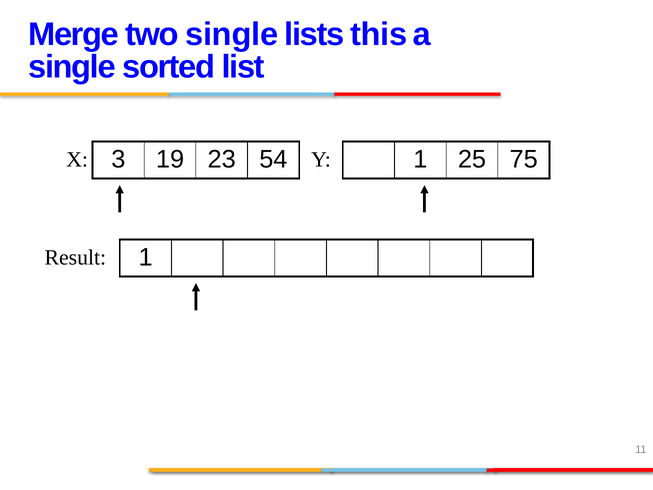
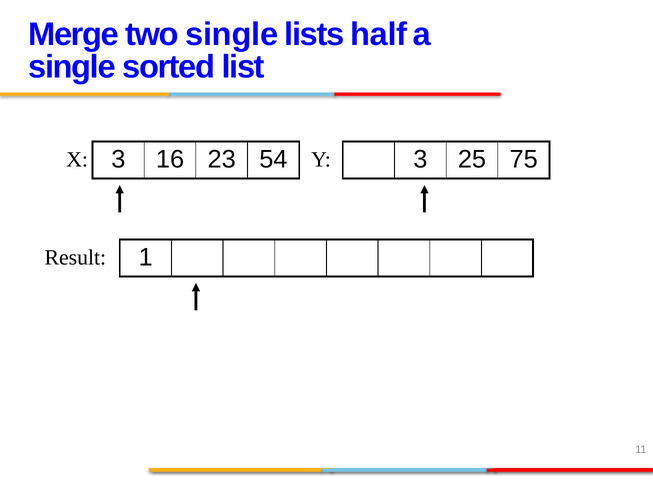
this: this -> half (379, 34)
19: 19 -> 16 (170, 159)
54 1: 1 -> 3 (420, 159)
